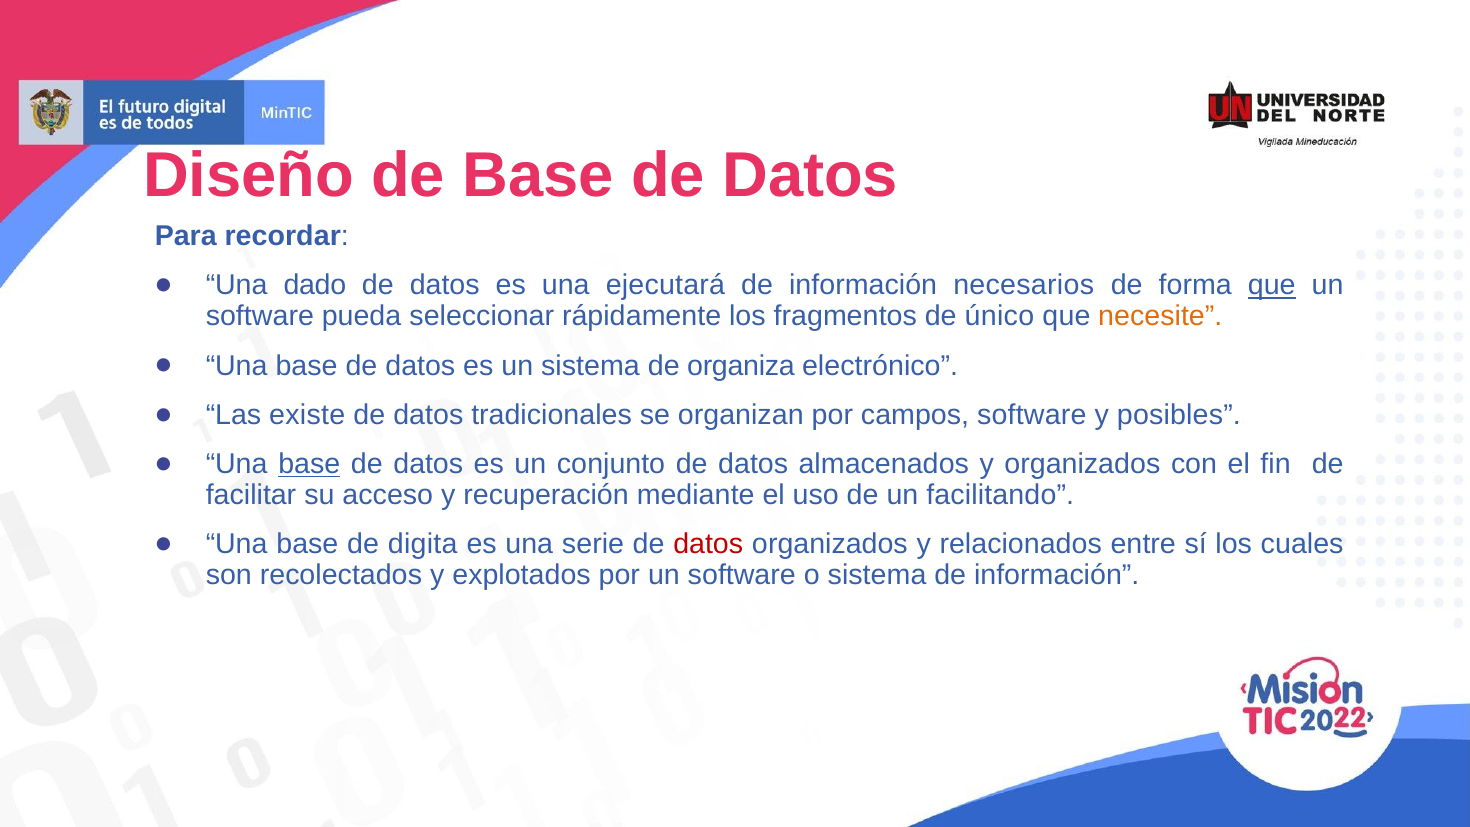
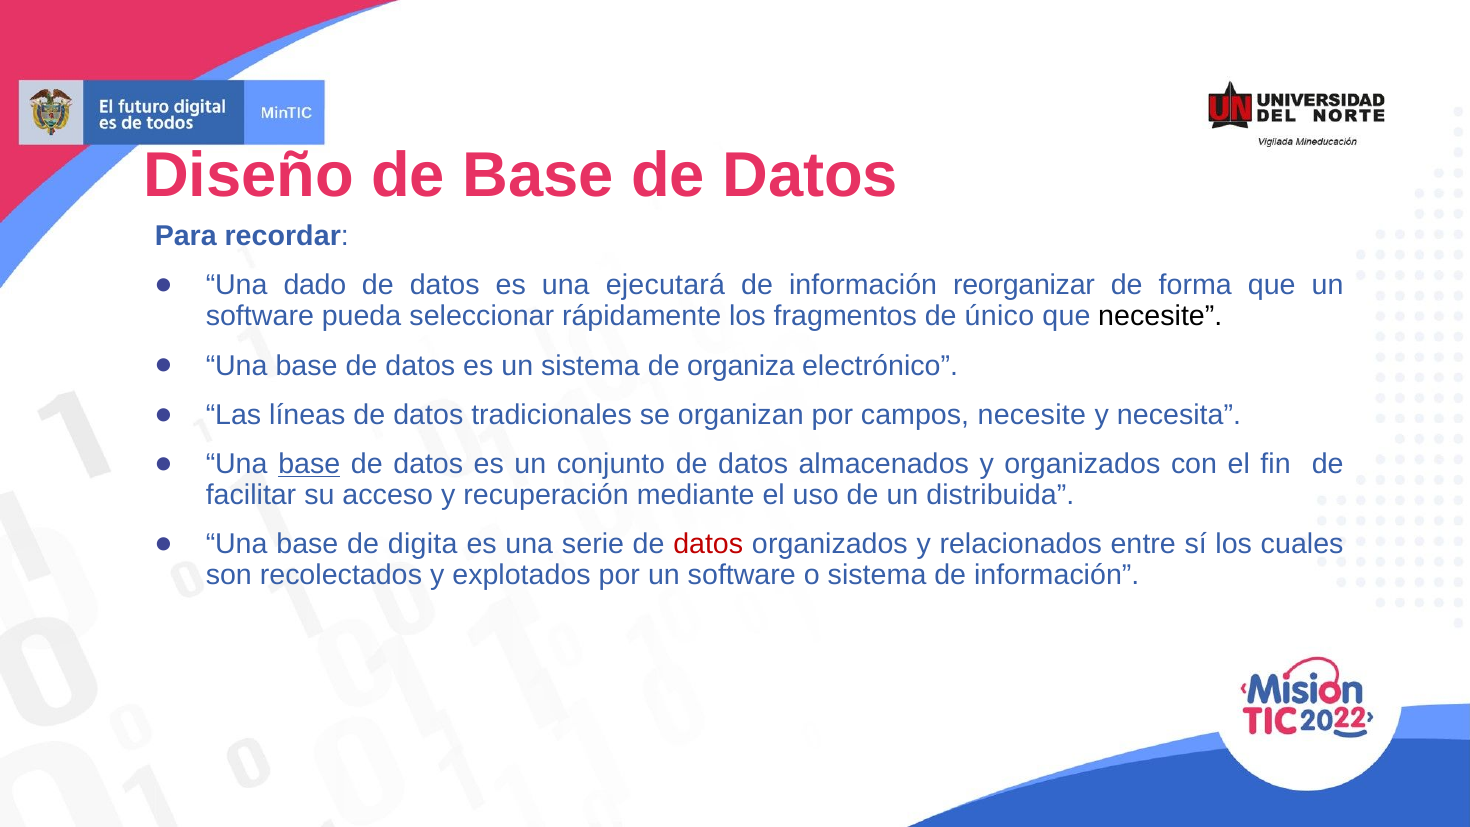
necesarios: necesarios -> reorganizar (1024, 285)
que underline: present -> none (1272, 285)
necesite colour: orange -> black (1160, 316)
existe: existe -> líneas (307, 415)
campos software: software -> necesite (1032, 415)
posibles: posibles -> necesita (1179, 415)
facilitando: facilitando -> distribuida (1000, 495)
